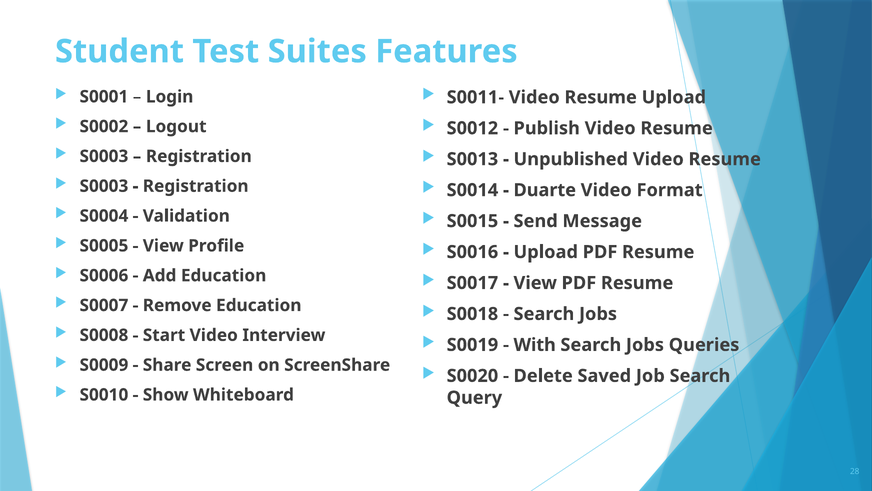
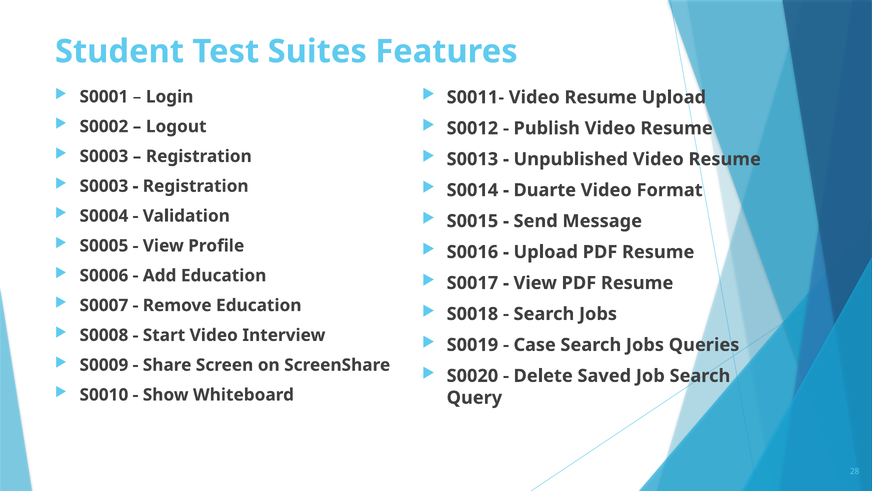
With: With -> Case (535, 345)
